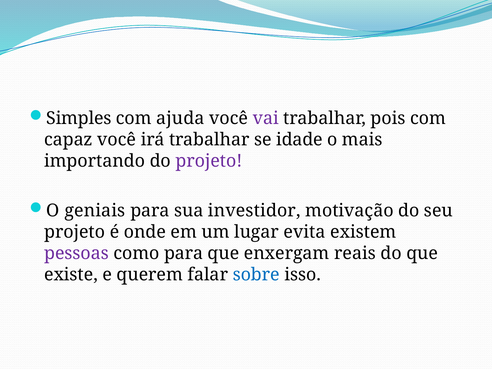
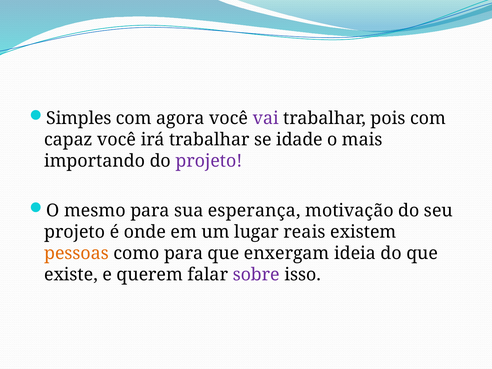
ajuda: ajuda -> agora (180, 118)
geniais: geniais -> mesmo (95, 211)
investidor: investidor -> esperança (254, 211)
evita: evita -> reais (305, 232)
pessoas colour: purple -> orange (77, 253)
reais: reais -> ideia (355, 253)
sobre colour: blue -> purple (256, 275)
